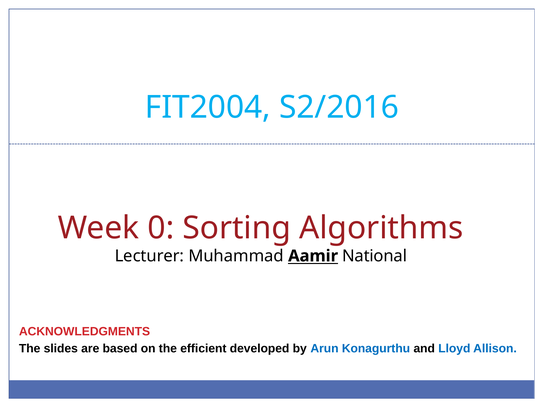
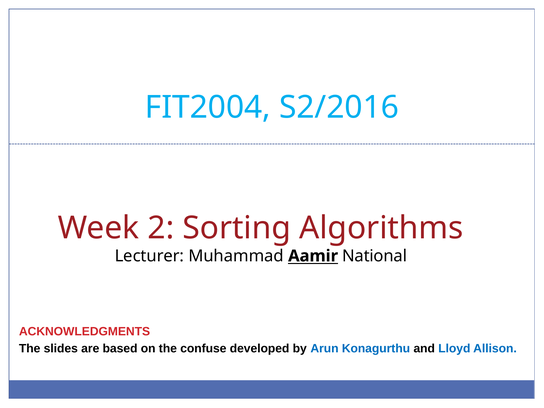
0: 0 -> 2 (161, 228)
efficient: efficient -> confuse (203, 348)
